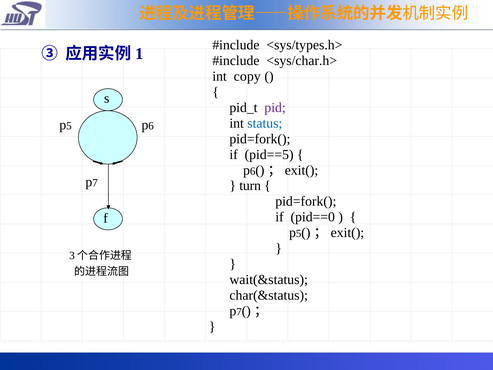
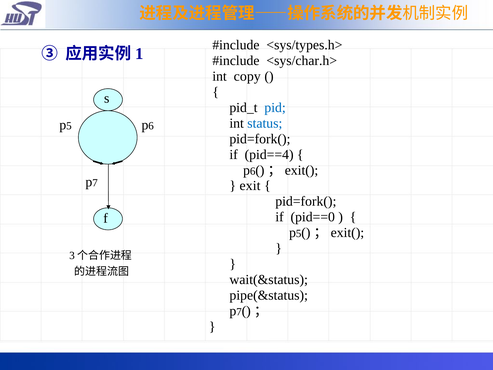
pid colour: purple -> blue (275, 108)
pid==5: pid==5 -> pid==4 (269, 154)
turn: turn -> exit (250, 186)
char(&status: char(&status -> pipe(&status (269, 295)
